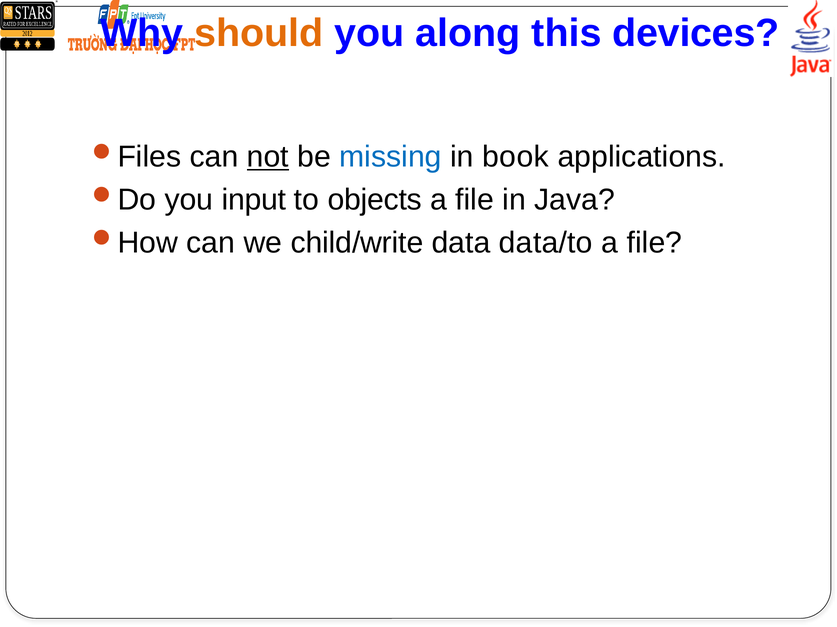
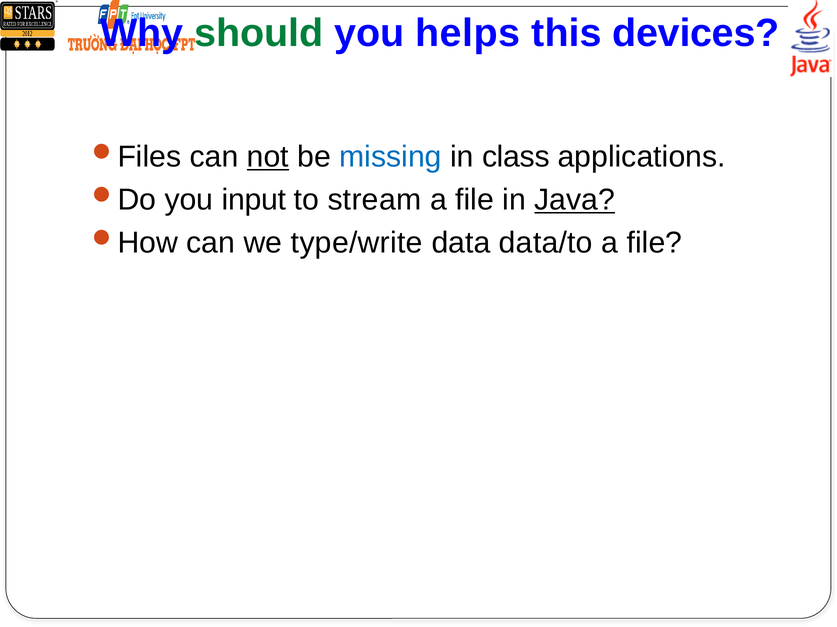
should colour: orange -> green (259, 33)
along: along -> helps (468, 33)
book: book -> class (516, 157)
objects: objects -> stream (374, 200)
Java underline: none -> present (575, 200)
child/write: child/write -> type/write (357, 243)
